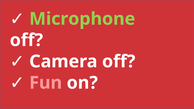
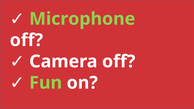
Fun colour: pink -> light green (46, 83)
